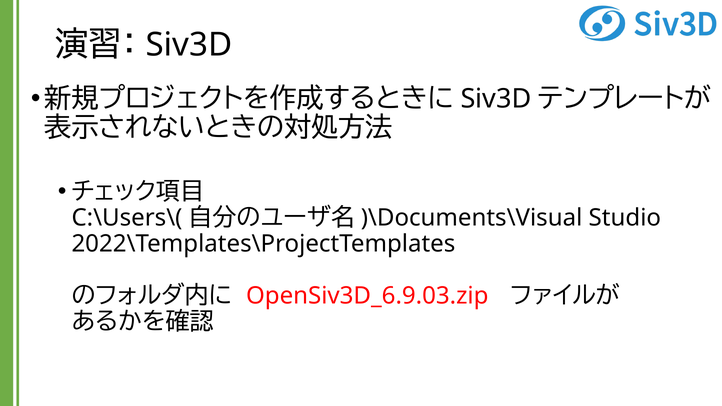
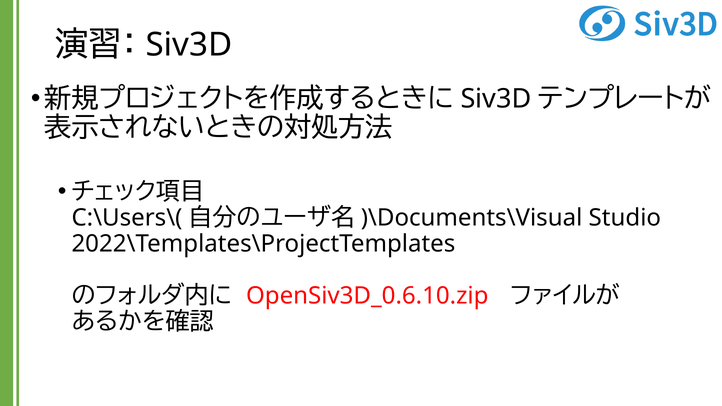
OpenSiv3D_6.9.03.zip: OpenSiv3D_6.9.03.zip -> OpenSiv3D_0.6.10.zip (367, 296)
